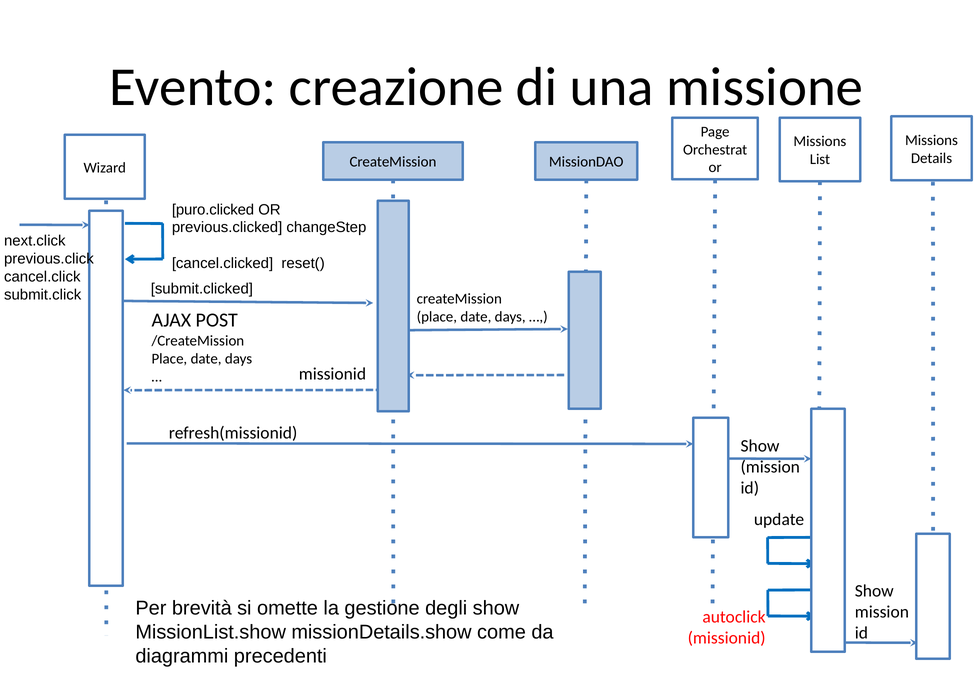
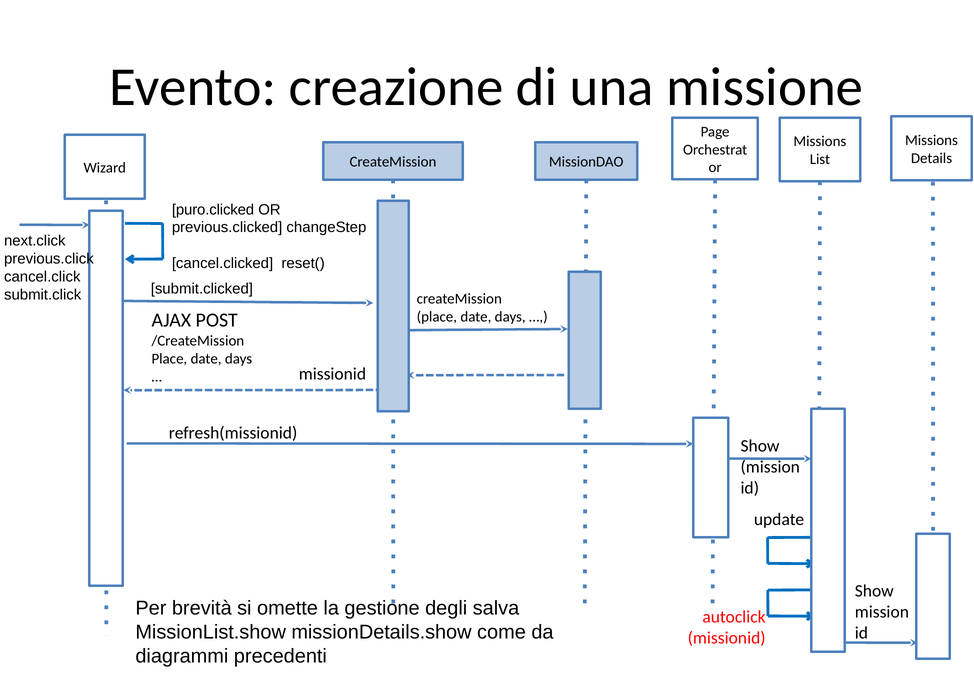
degli show: show -> salva (496, 608)
